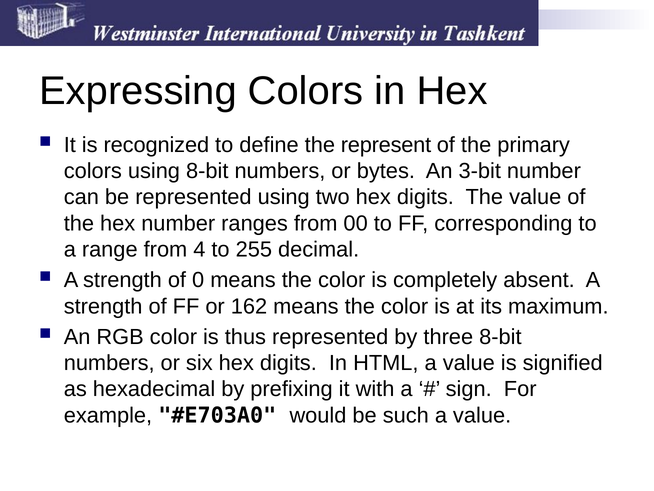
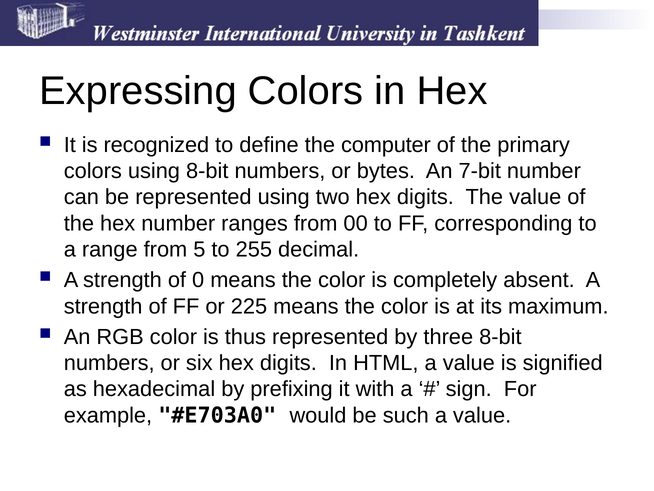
represent: represent -> computer (386, 145)
3-bit: 3-bit -> 7-bit (480, 171)
4: 4 -> 5 (199, 249)
162: 162 -> 225 (249, 306)
